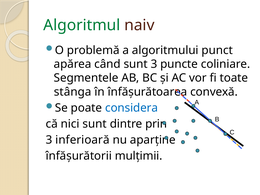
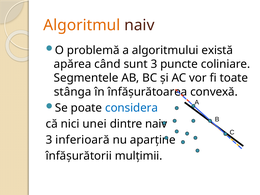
Algoritmul colour: green -> orange (82, 25)
punct: punct -> există (217, 50)
nici sunt: sunt -> unei (95, 124)
dintre prin: prin -> naiv (156, 124)
